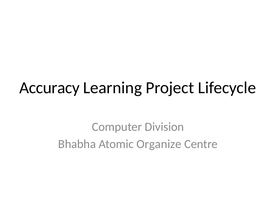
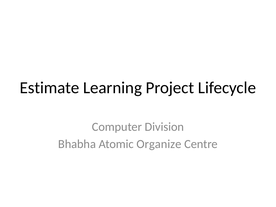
Accuracy: Accuracy -> Estimate (49, 88)
